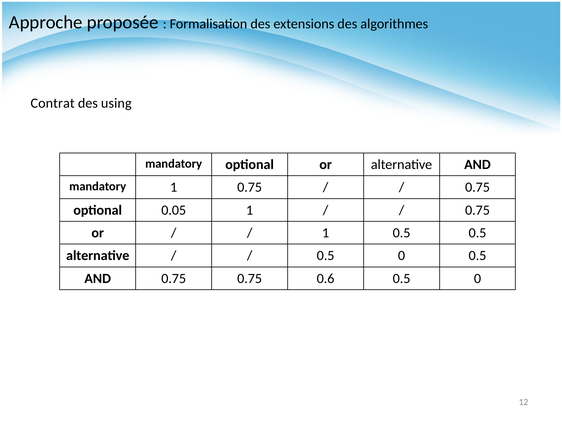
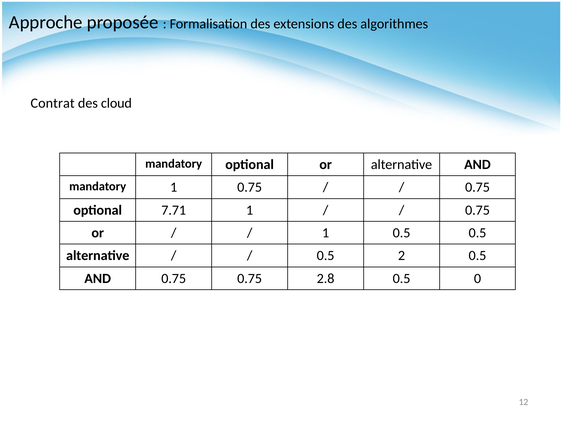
using: using -> cloud (116, 103)
0.05: 0.05 -> 7.71 (174, 210)
0: 0 -> 2 (402, 256)
0.6: 0.6 -> 2.8 (326, 279)
